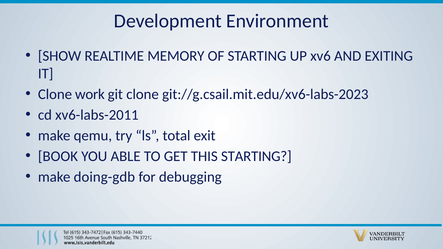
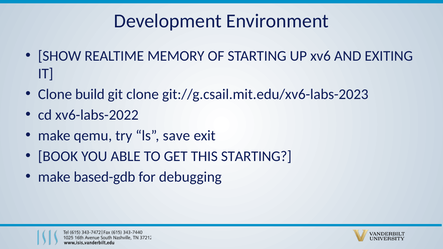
work: work -> build (90, 94)
xv6-labs-2011: xv6-labs-2011 -> xv6-labs-2022 (97, 115)
total: total -> save (176, 136)
doing-gdb: doing-gdb -> based-gdb (104, 177)
